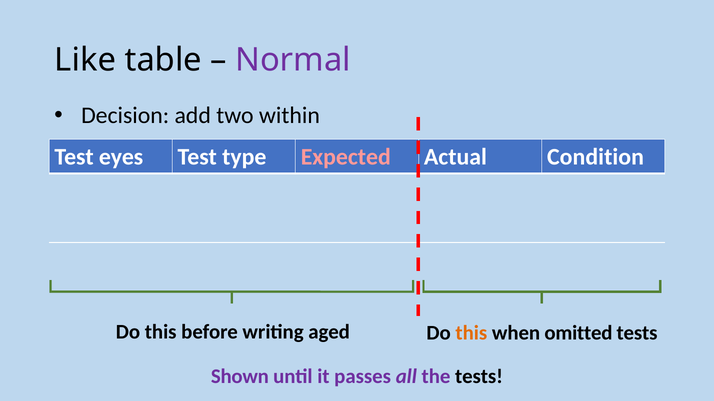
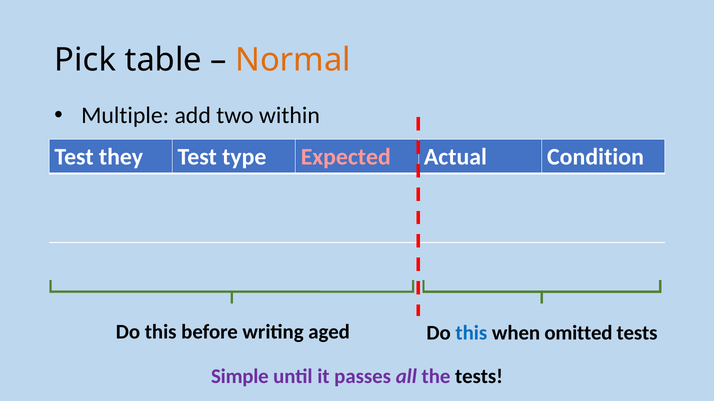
Like: Like -> Pick (85, 60)
Normal colour: purple -> orange (293, 60)
Decision: Decision -> Multiple (125, 116)
eyes: eyes -> they (121, 157)
this colour: orange -> blue (471, 333)
Shown: Shown -> Simple (240, 377)
